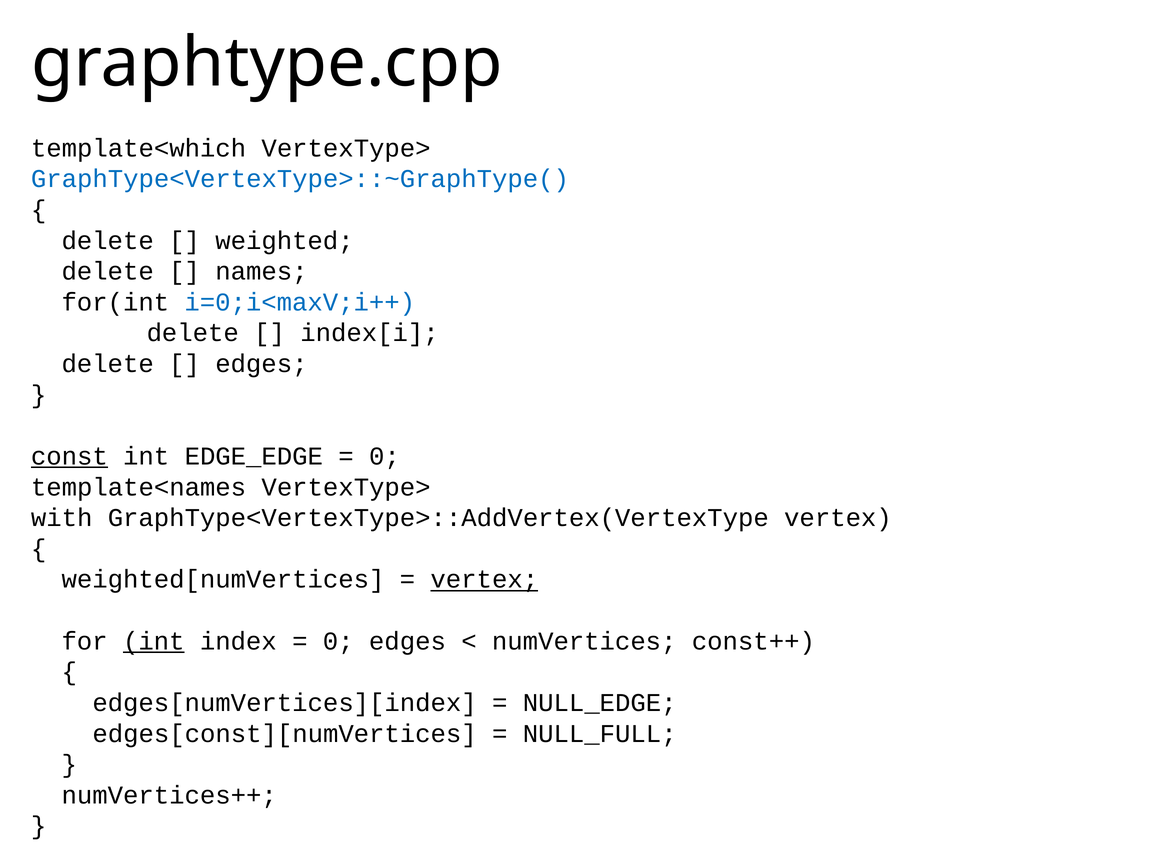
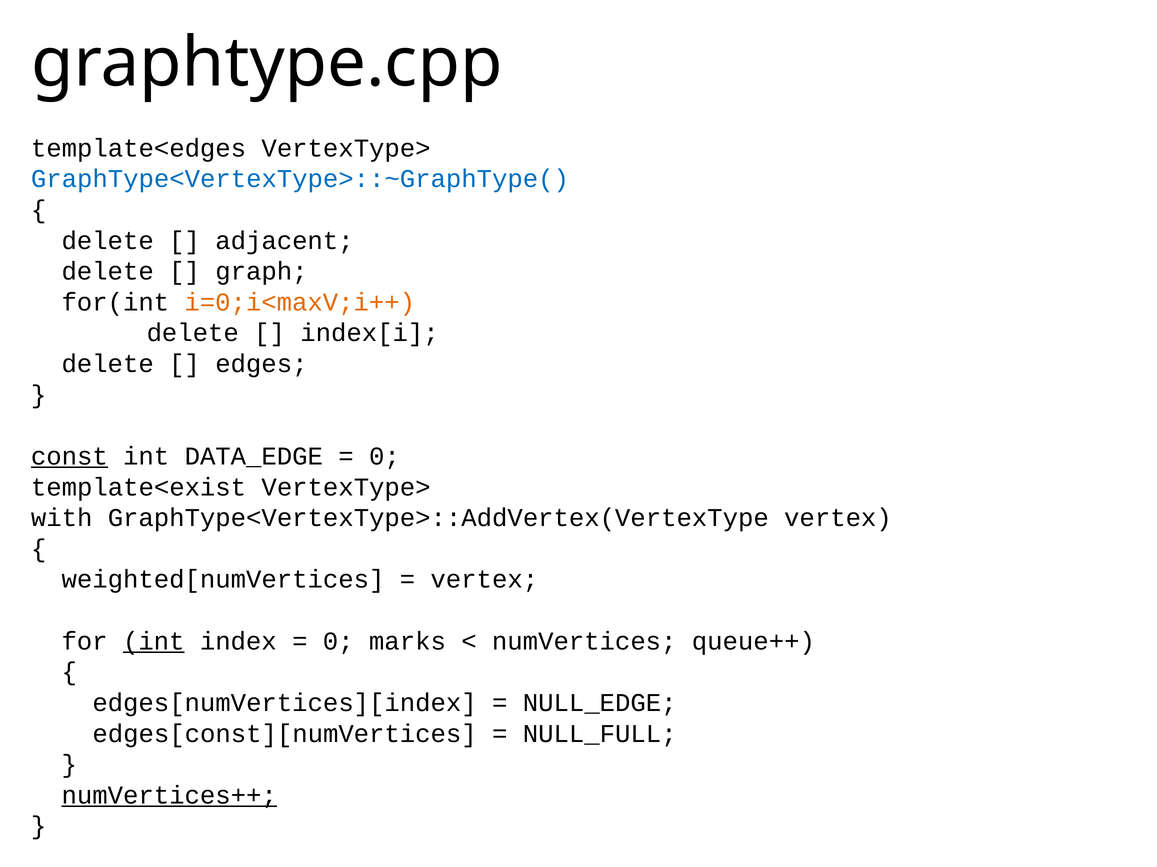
template<which: template<which -> template<edges (139, 148)
weighted: weighted -> adjacent (284, 241)
names: names -> graph (261, 272)
i=0;i<maxV;i++ colour: blue -> orange (300, 302)
EDGE_EDGE: EDGE_EDGE -> DATA_EDGE (254, 457)
template<names: template<names -> template<exist (139, 487)
vertex underline: present -> none (484, 580)
0 edges: edges -> marks (407, 642)
const++: const++ -> queue++ (753, 642)
numVertices++ underline: none -> present (169, 796)
